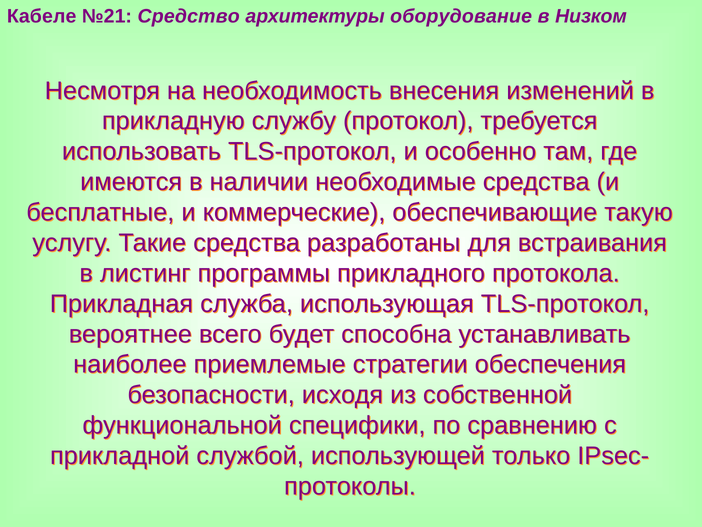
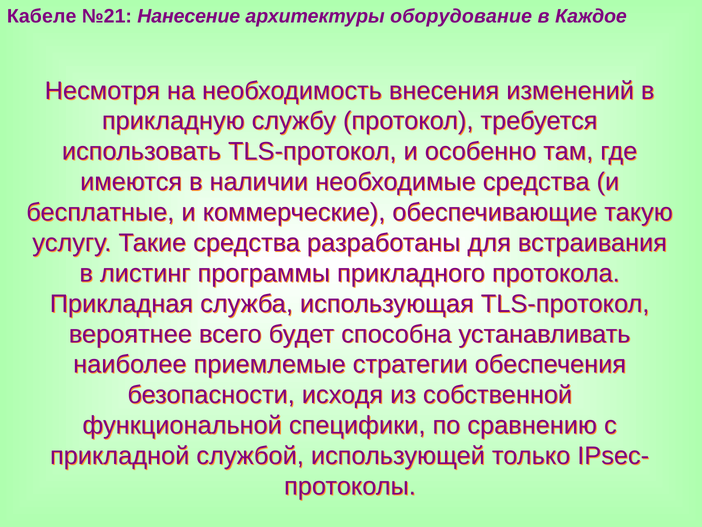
Средство: Средство -> Нанесение (189, 17)
Низком: Низком -> Каждое (591, 17)
